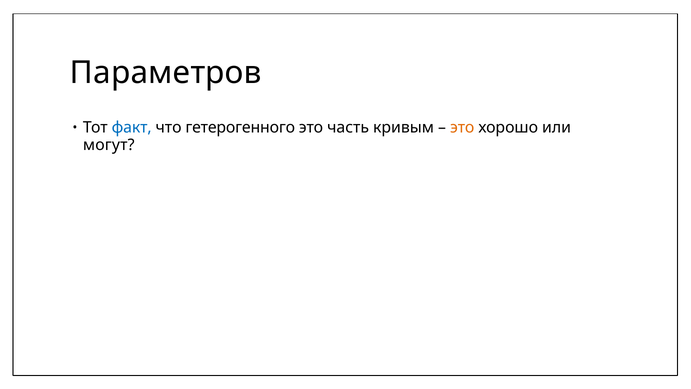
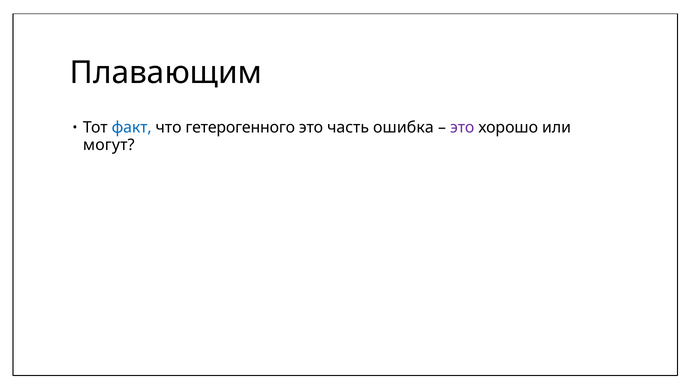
Параметров: Параметров -> Плавающим (166, 73)
кривым: кривым -> ошибка (403, 128)
это colour: orange -> purple (462, 128)
